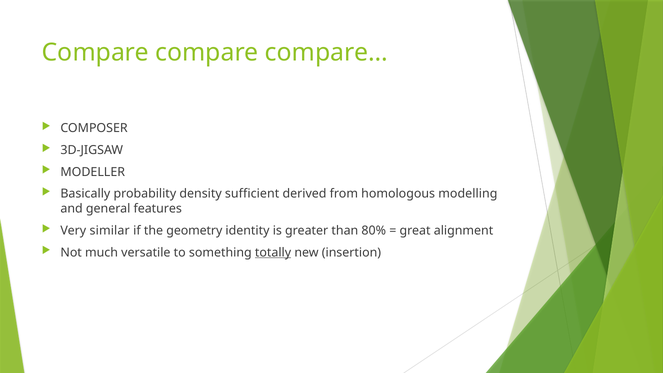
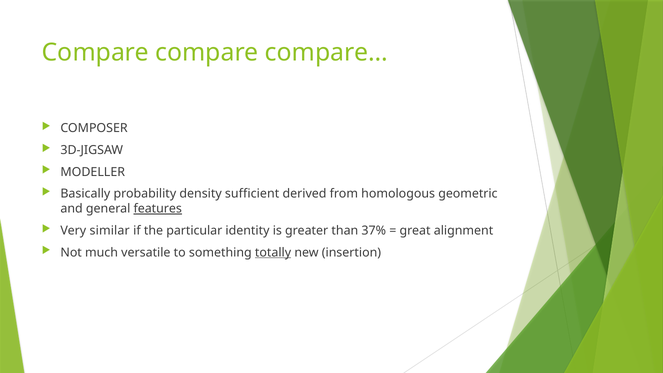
modelling: modelling -> geometric (468, 194)
features underline: none -> present (158, 209)
geometry: geometry -> particular (194, 231)
80%: 80% -> 37% (374, 231)
